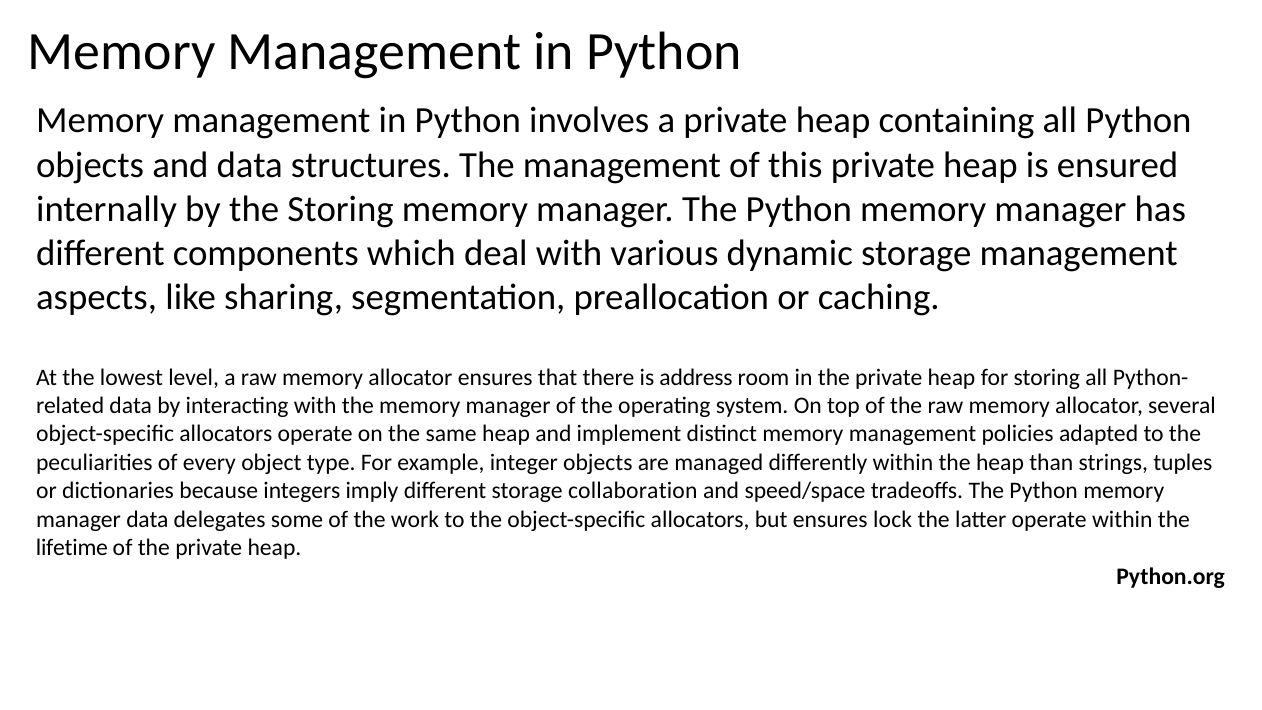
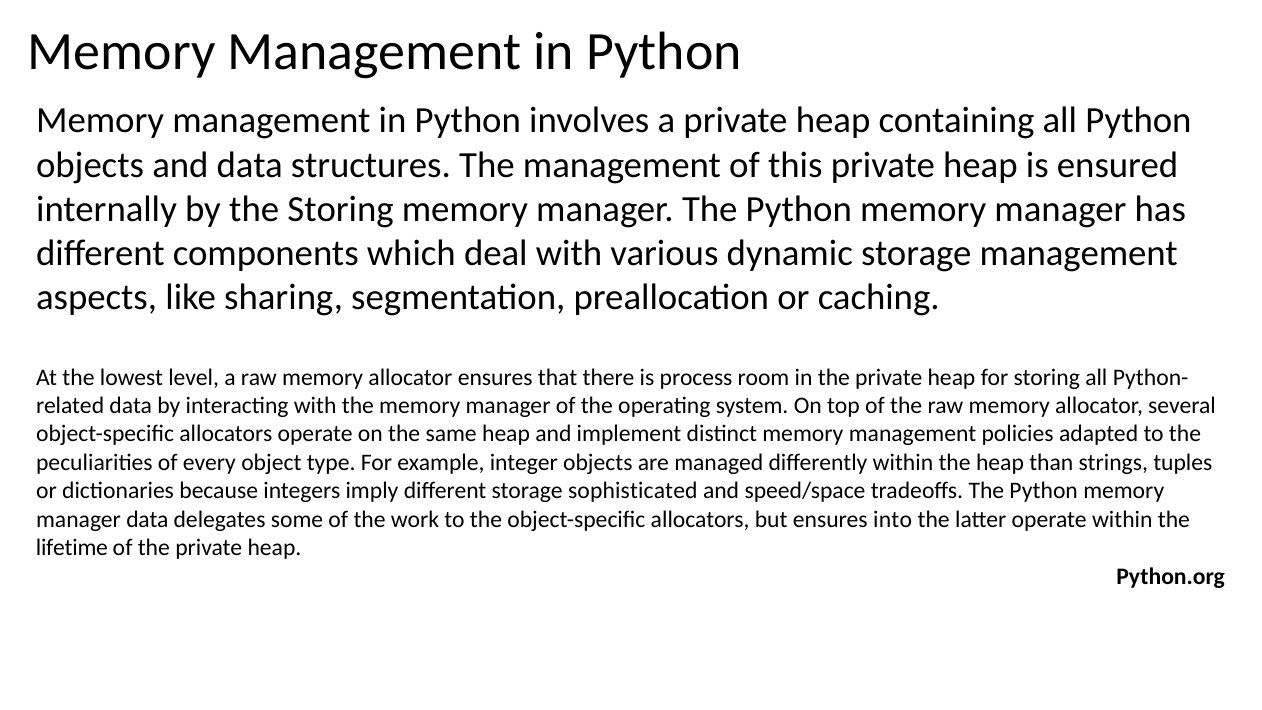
address: address -> process (696, 377)
collaboration: collaboration -> sophisticated (633, 491)
lock: lock -> into (893, 519)
